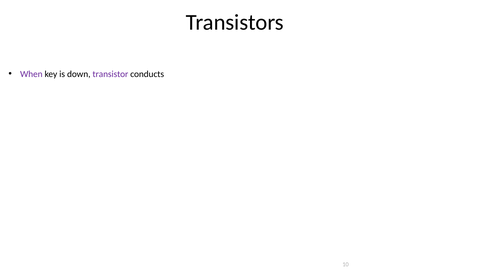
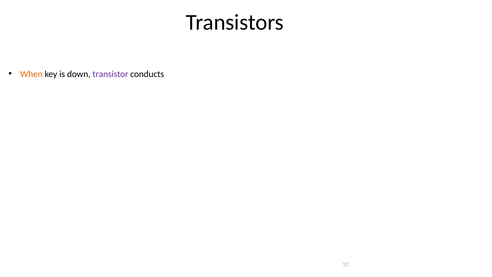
When colour: purple -> orange (31, 74)
